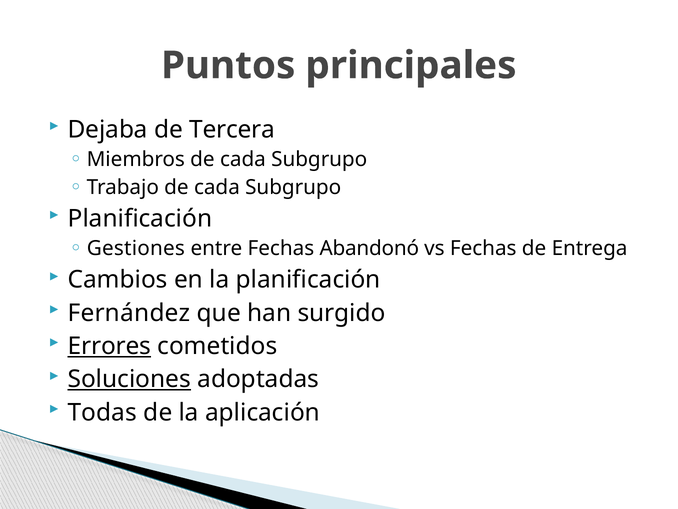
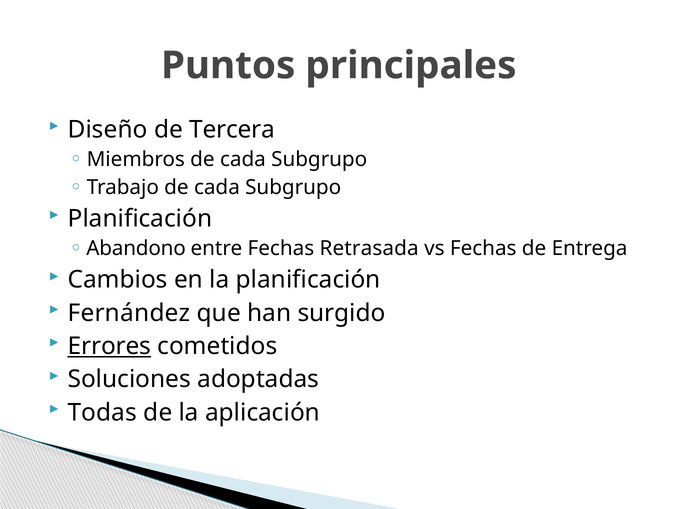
Dejaba: Dejaba -> Diseño (108, 130)
Gestiones: Gestiones -> Abandono (136, 248)
Abandonó: Abandonó -> Retrasada (369, 248)
Soluciones underline: present -> none (129, 379)
